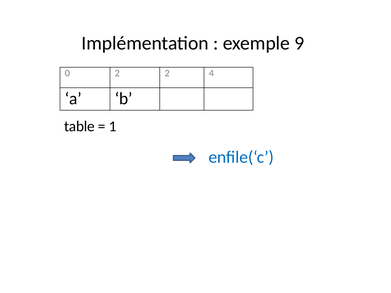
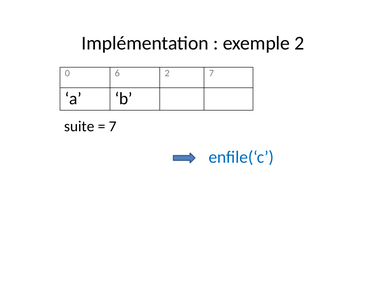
exemple 9: 9 -> 2 (299, 43)
0 2: 2 -> 6 (117, 73)
2 4: 4 -> 7 (211, 73)
table: table -> suite (79, 127)
1: 1 -> 7 (113, 127)
